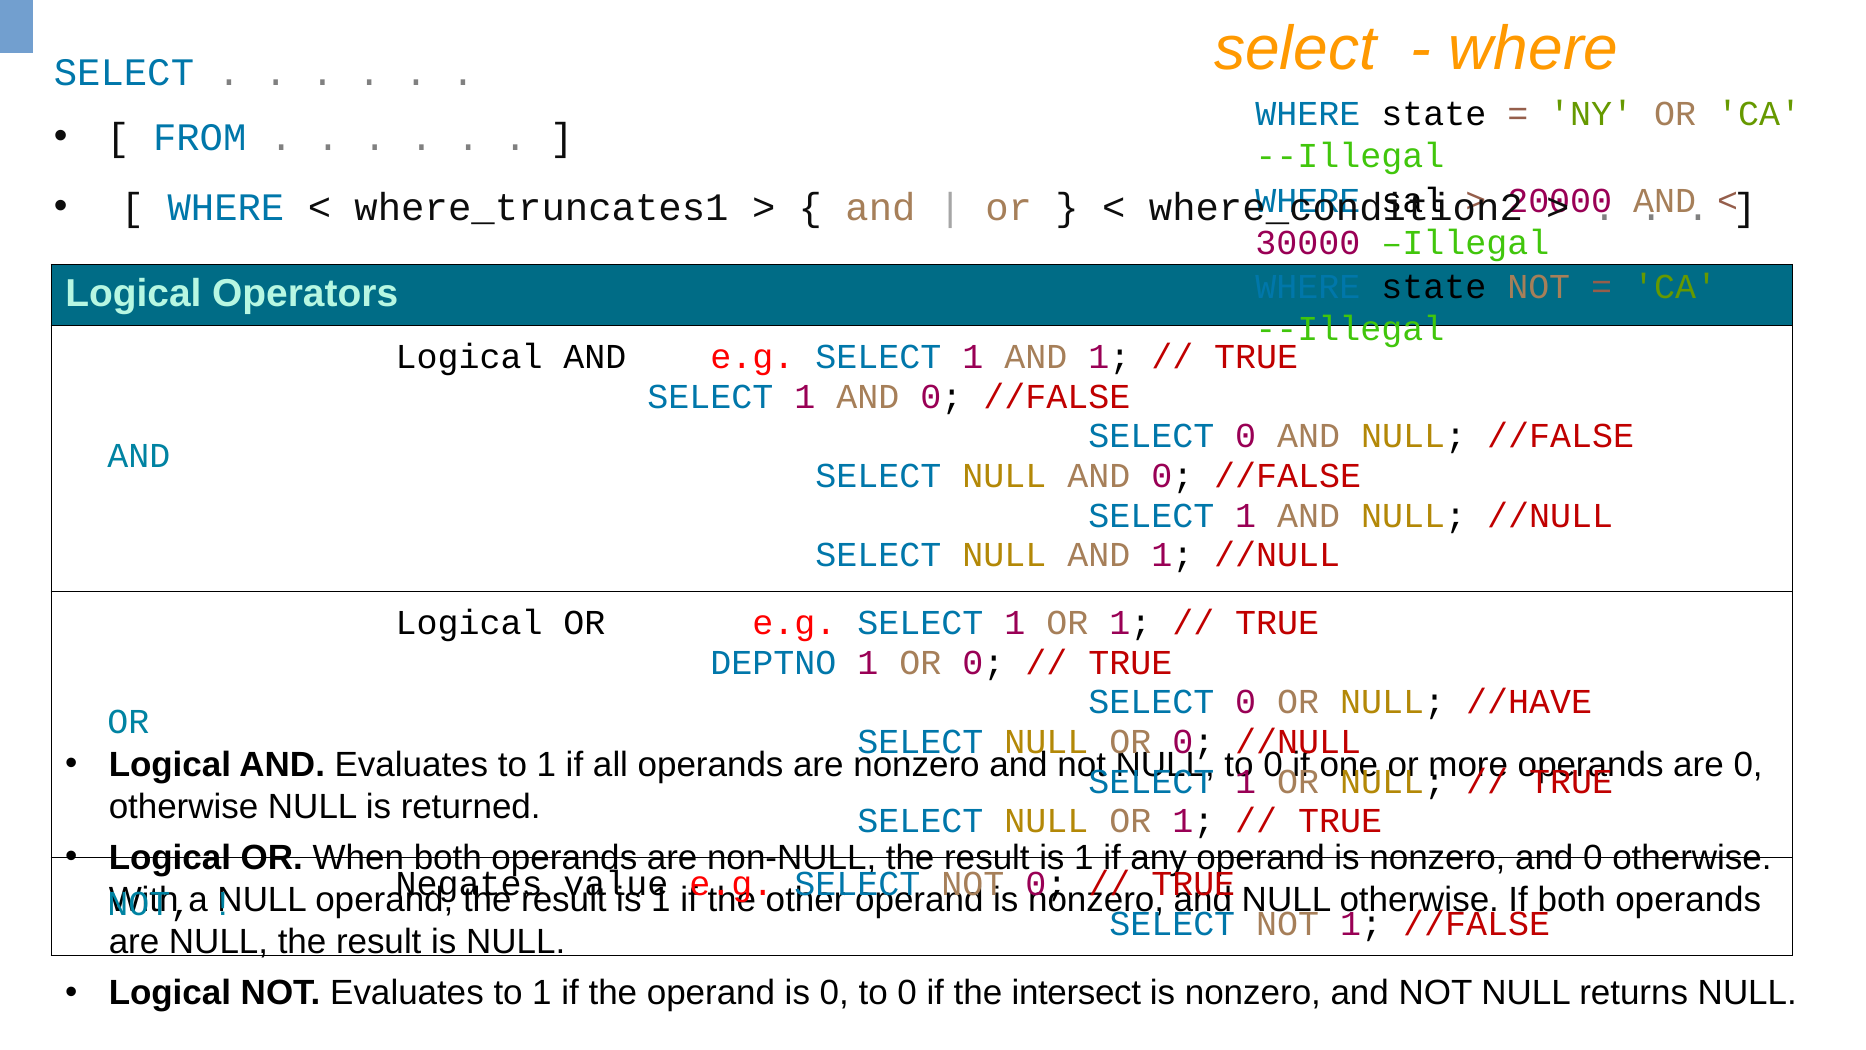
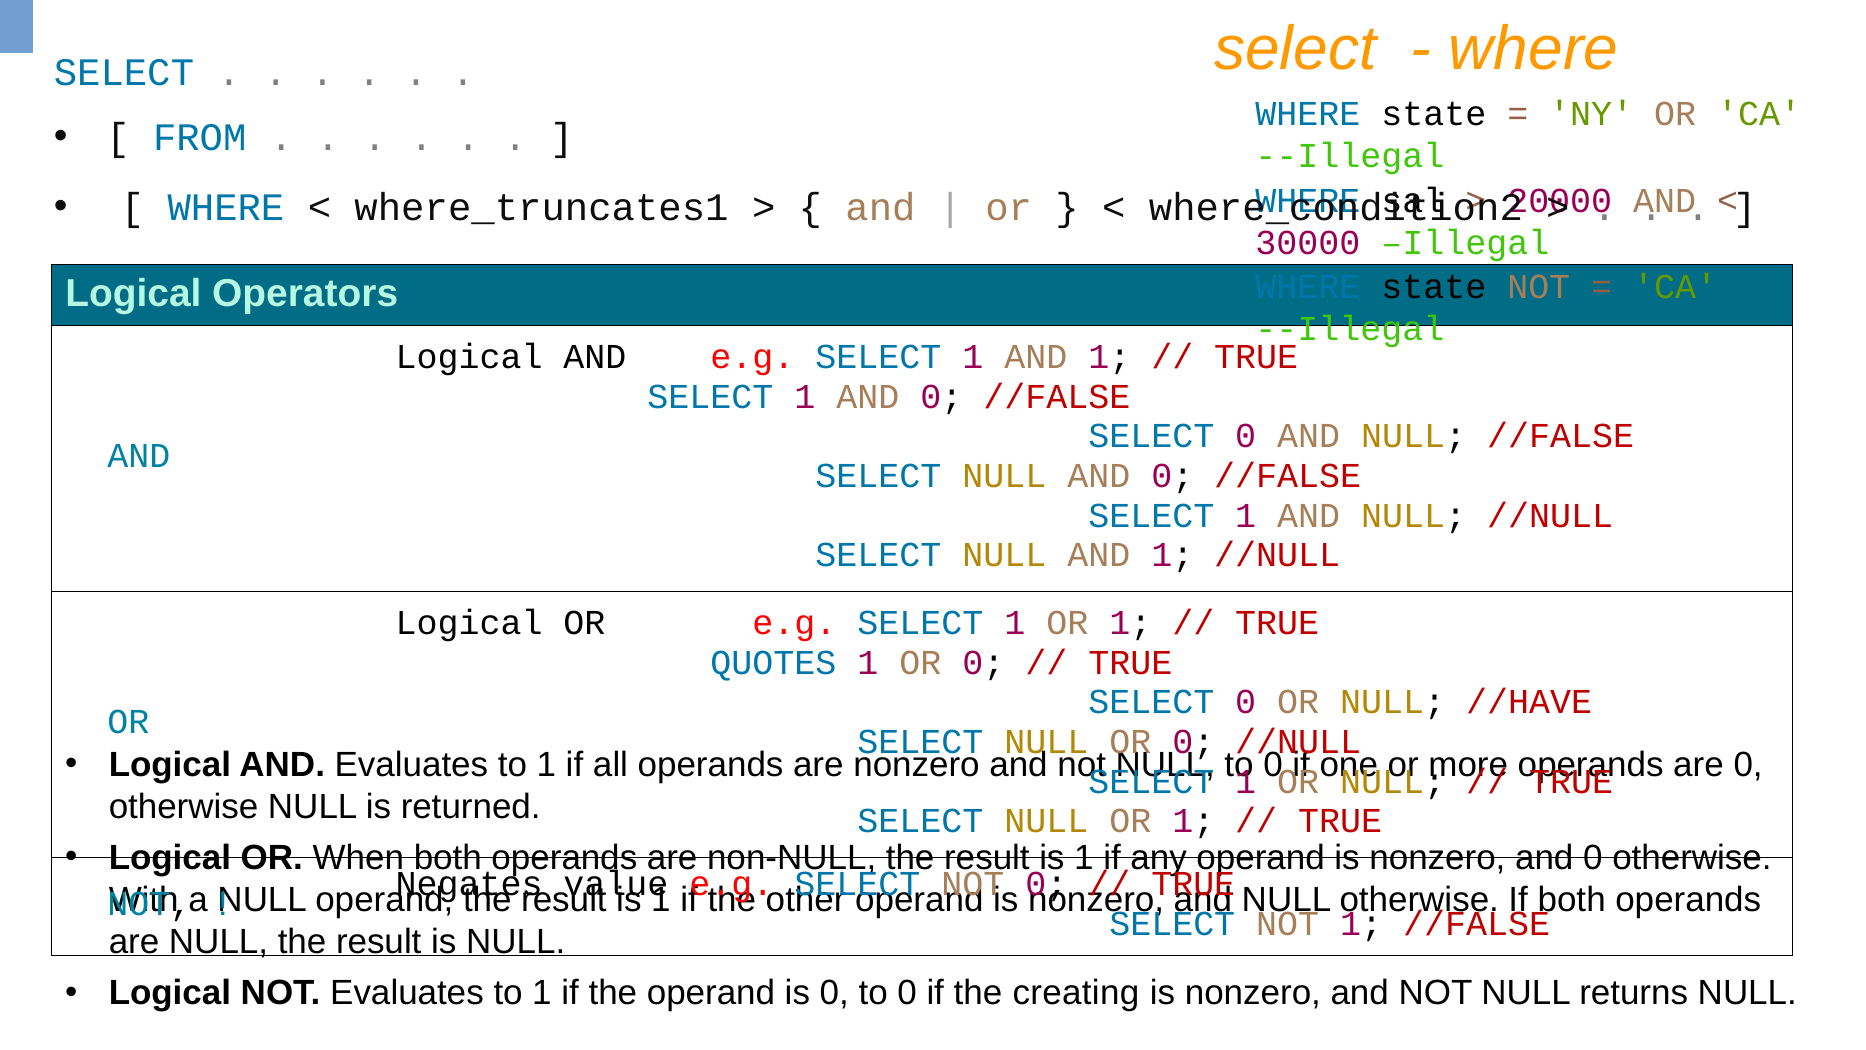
DEPTNO: DEPTNO -> QUOTES (773, 662)
intersect: intersect -> creating (1076, 993)
